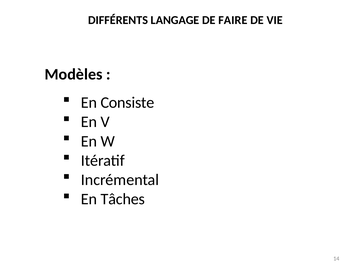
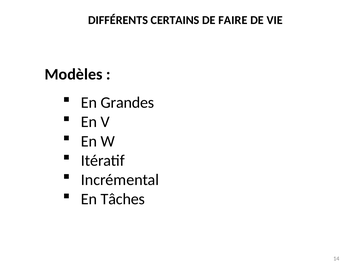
LANGAGE: LANGAGE -> CERTAINS (175, 20)
Consiste: Consiste -> Grandes (127, 103)
